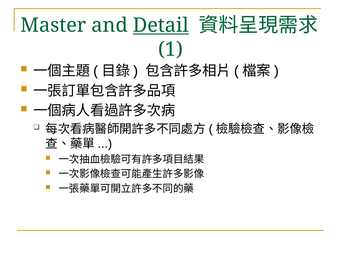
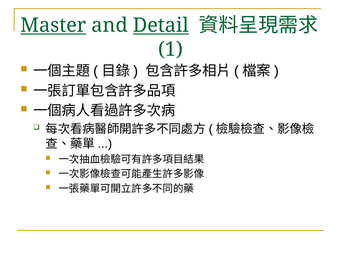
Master underline: none -> present (53, 25)
